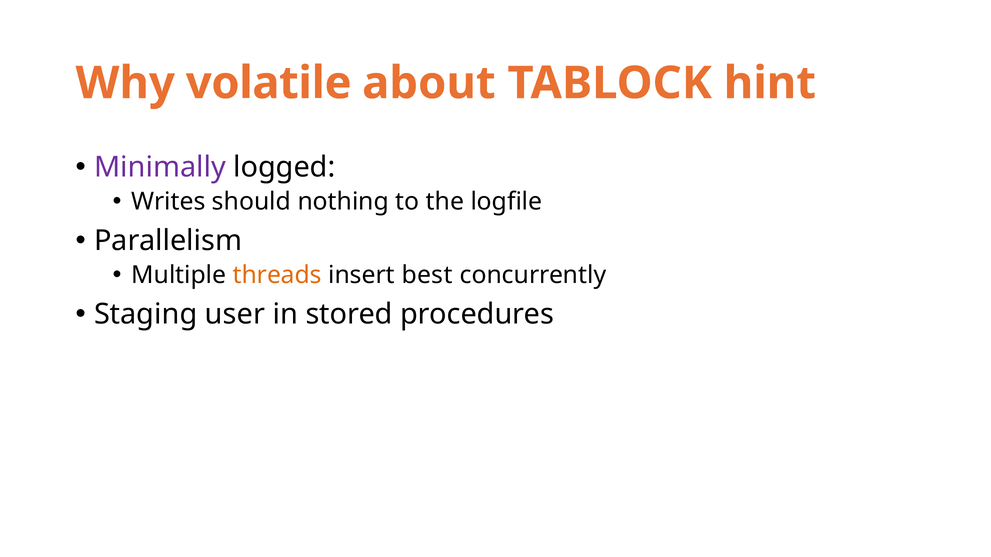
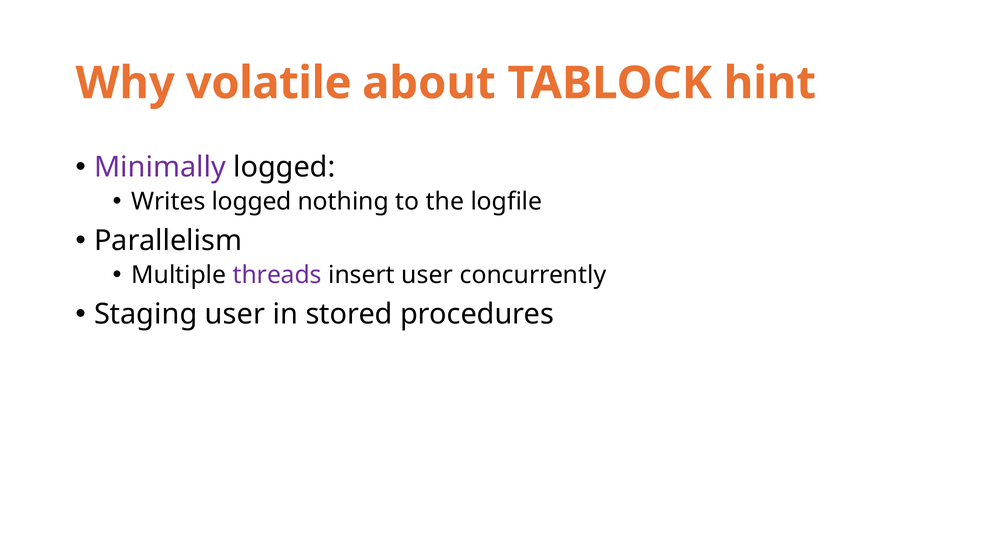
Writes should: should -> logged (252, 202)
threads colour: orange -> purple (277, 275)
insert best: best -> user (427, 275)
